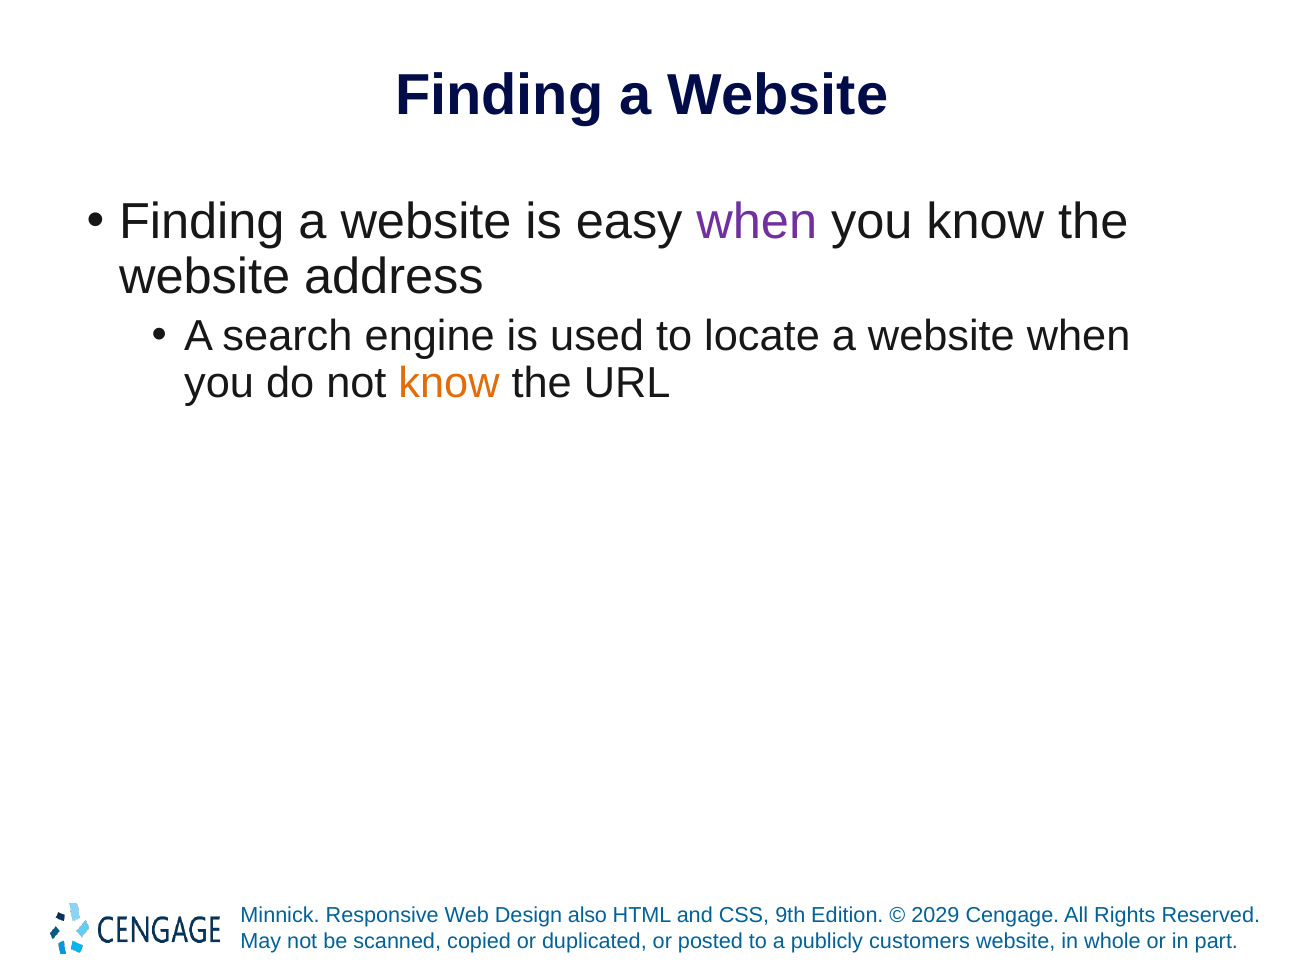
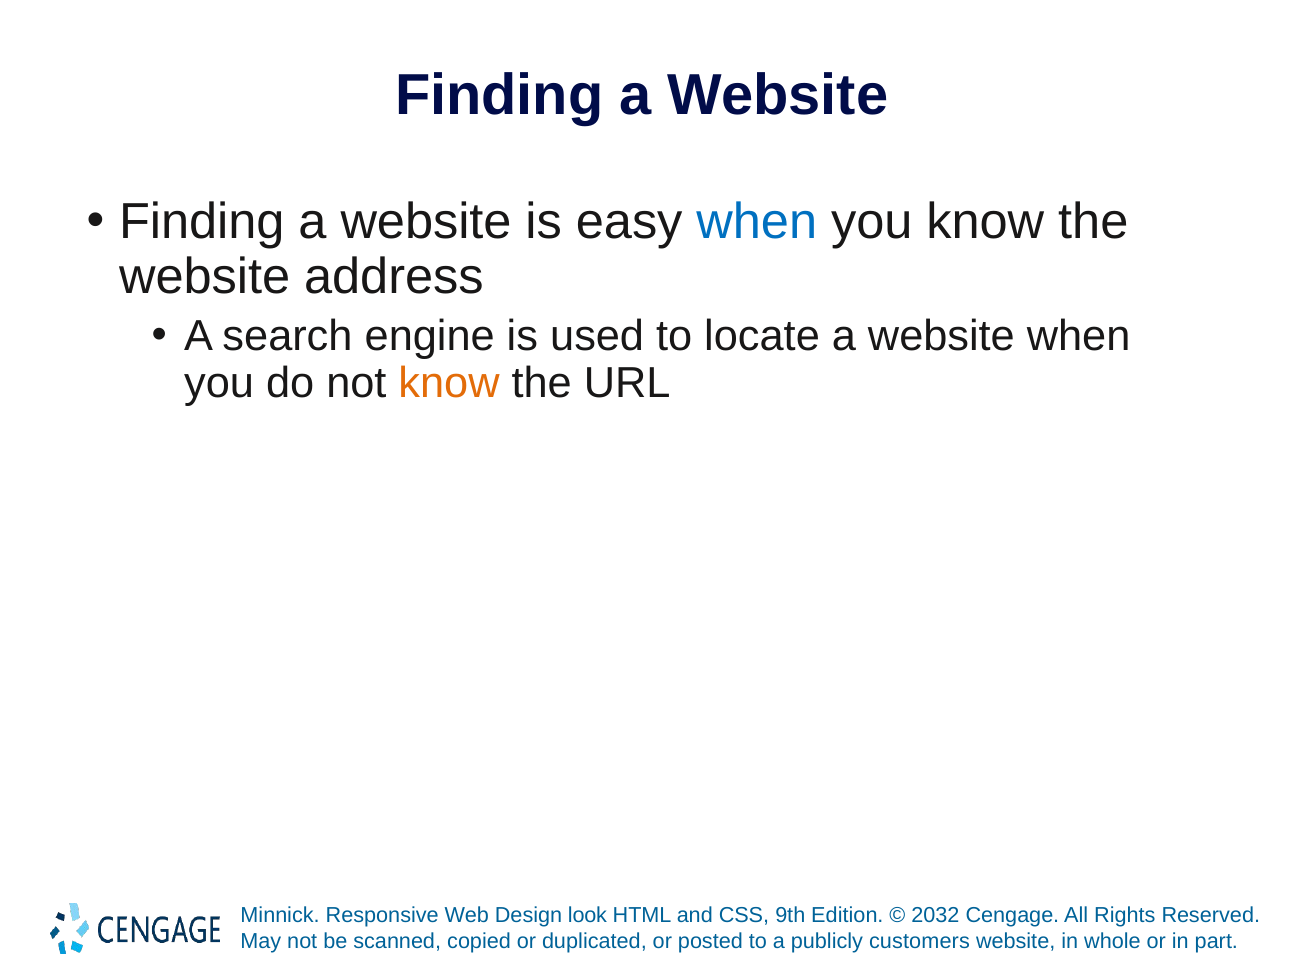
when colour: purple -> blue (757, 222)
also: also -> look (587, 916)
2029: 2029 -> 2032 (935, 916)
